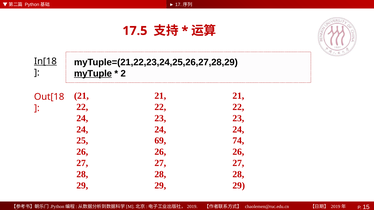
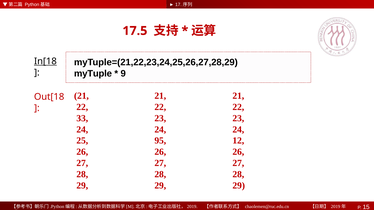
myTuple underline: present -> none (93, 74)
2: 2 -> 9 (123, 74)
24: 24 -> 33 (82, 118)
69: 69 -> 95 (160, 141)
74: 74 -> 12 (238, 141)
